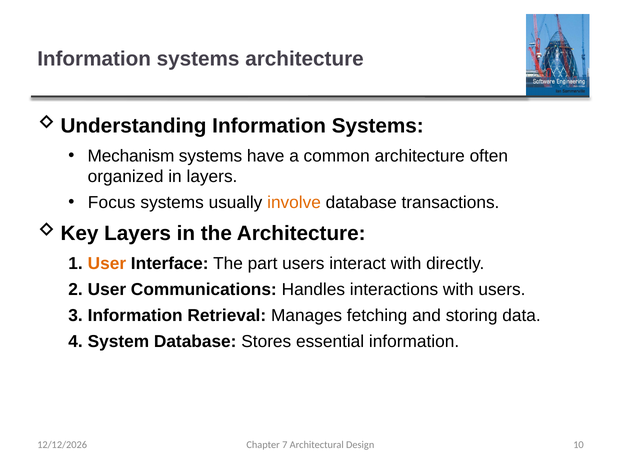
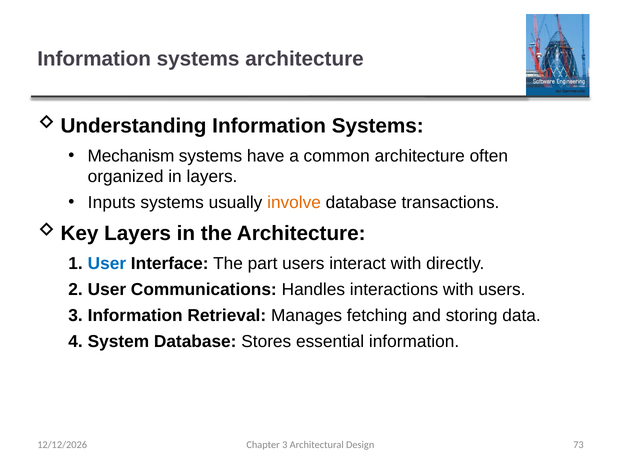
Focus: Focus -> Inputs (112, 203)
User colour: orange -> blue (107, 264)
Chapter 7: 7 -> 3 (285, 445)
10: 10 -> 73 (578, 445)
